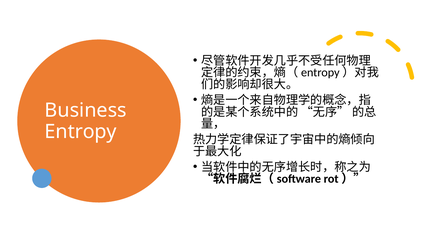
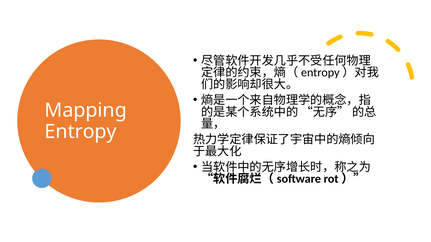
Business: Business -> Mapping (86, 110)
